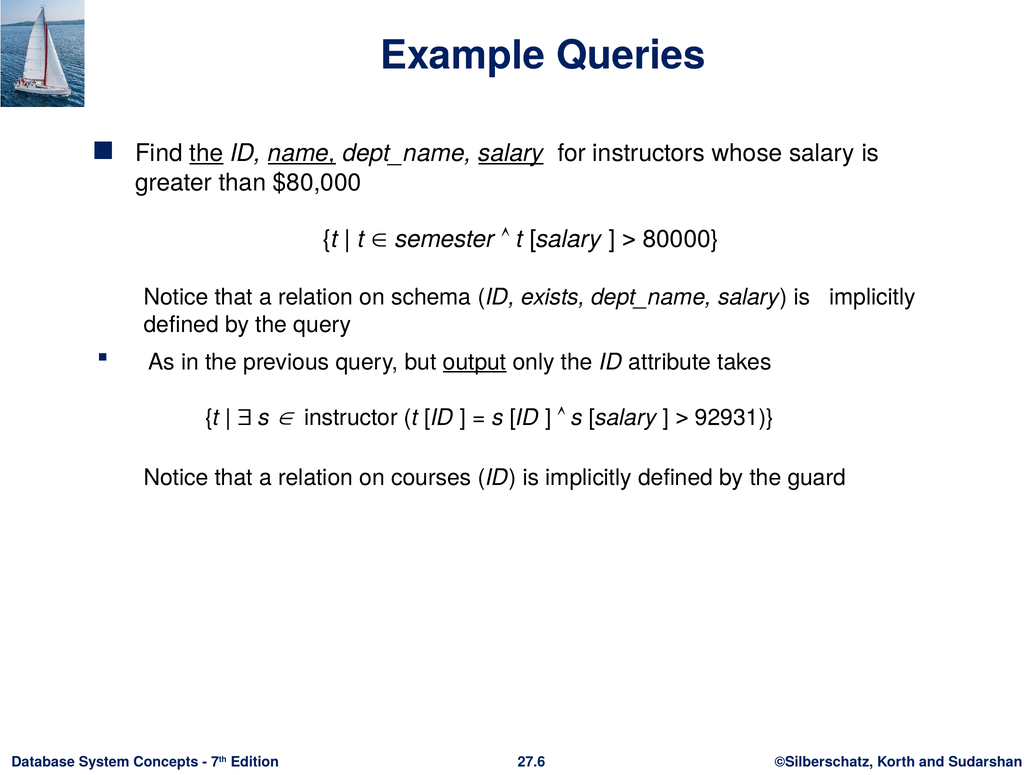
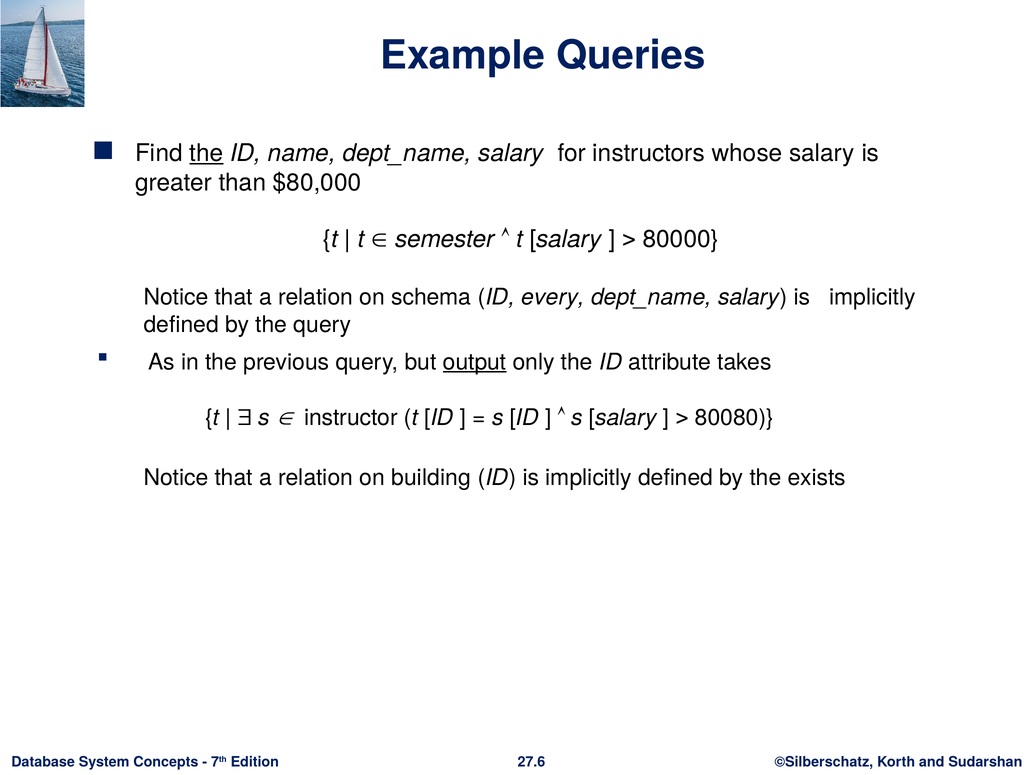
name underline: present -> none (302, 153)
salary underline: present -> none (511, 153)
exists: exists -> every (553, 297)
92931: 92931 -> 80080 (734, 418)
courses: courses -> building (431, 477)
guard: guard -> exists (817, 477)
